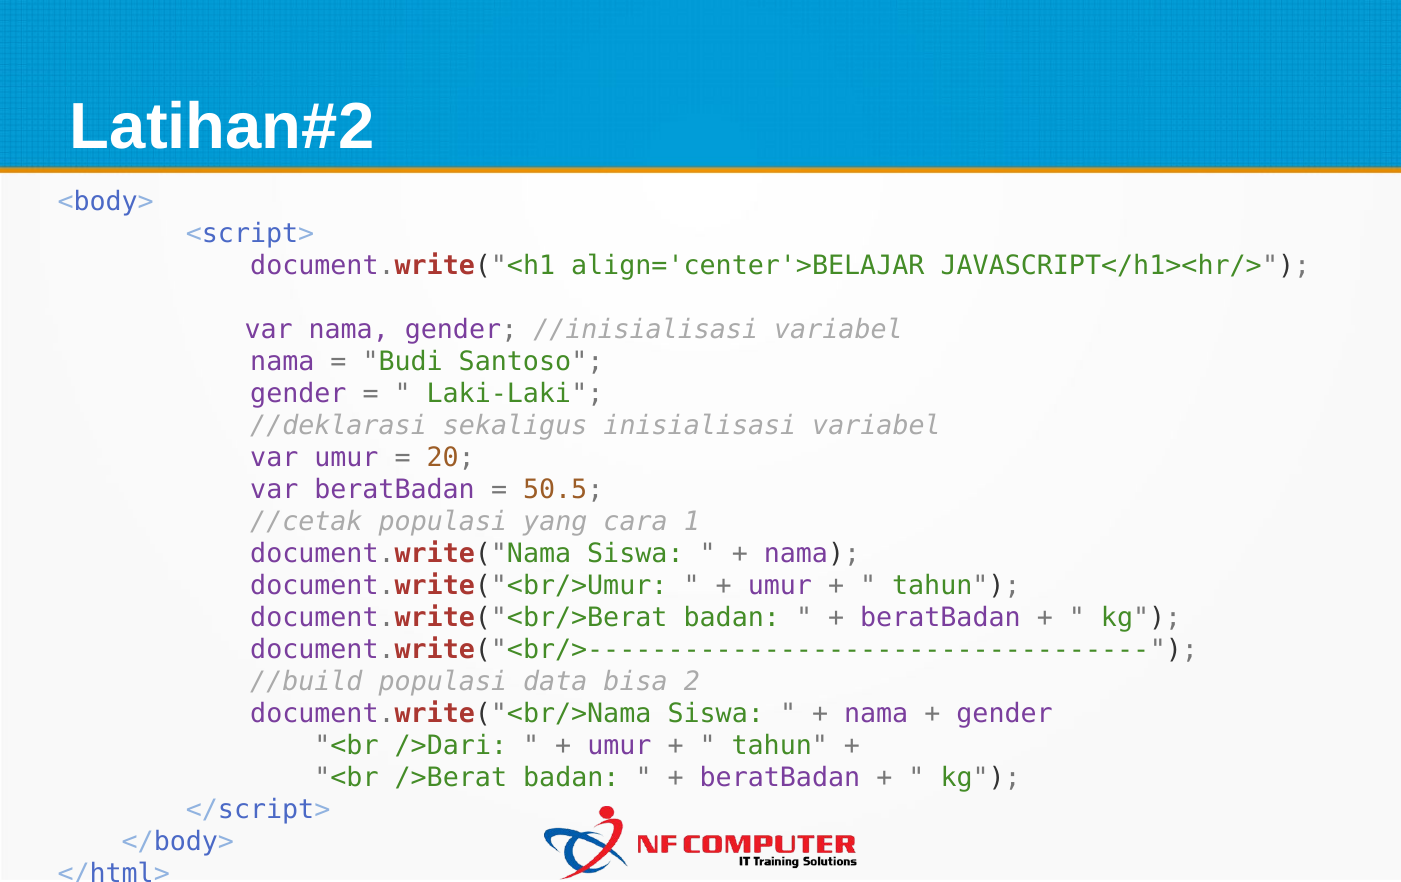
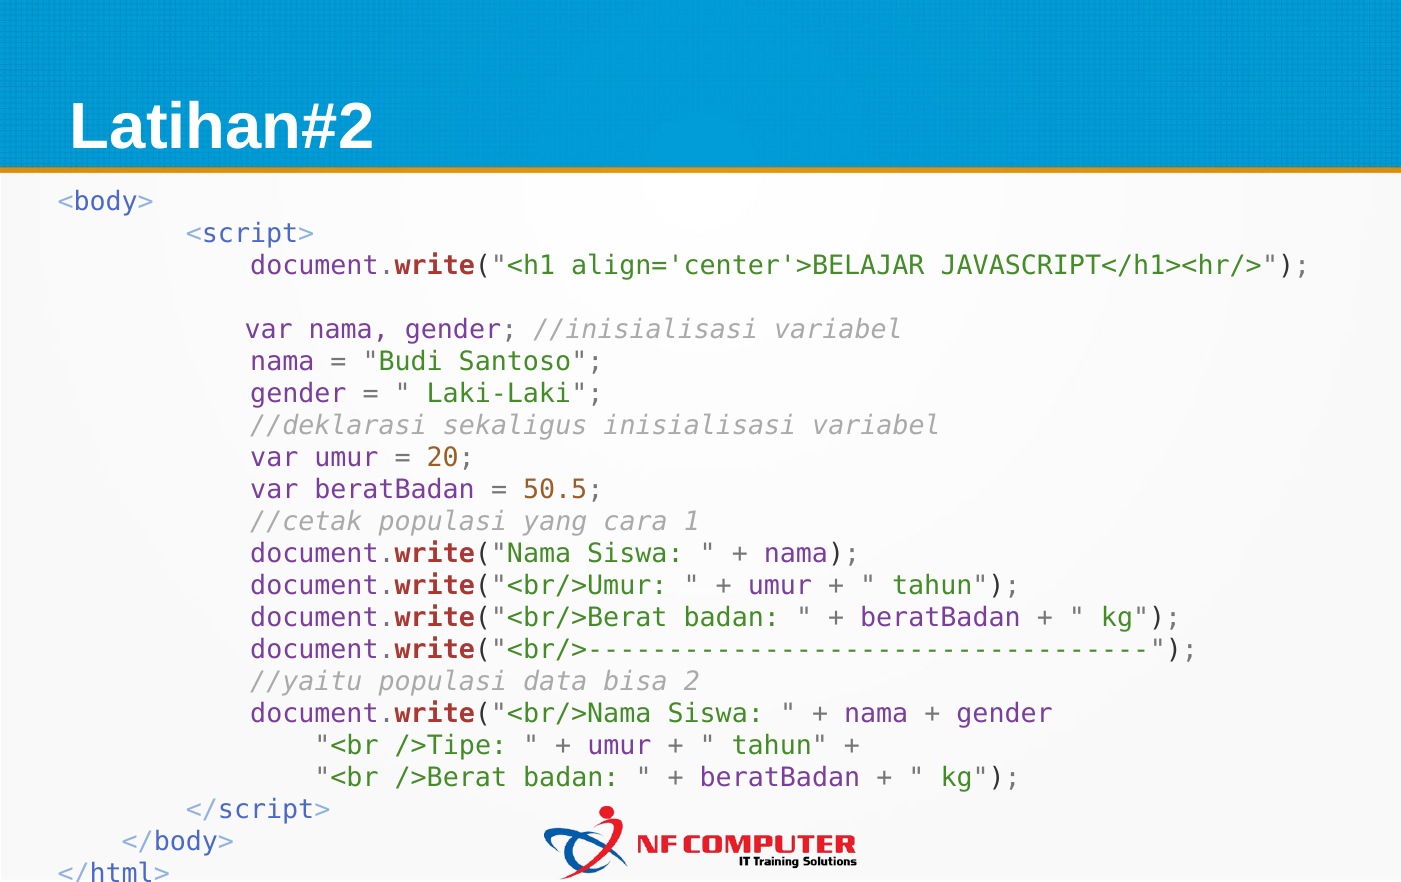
//build: //build -> //yaitu (306, 682)
/>Dari: />Dari -> />Tipe (451, 746)
